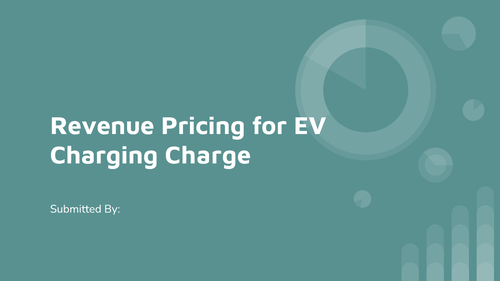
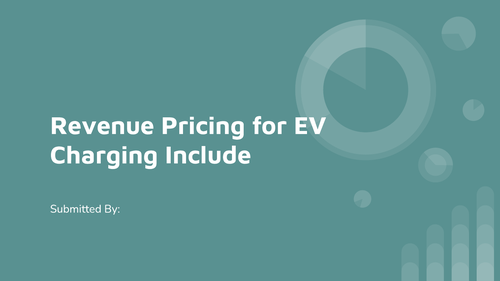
Charge: Charge -> Include (208, 155)
